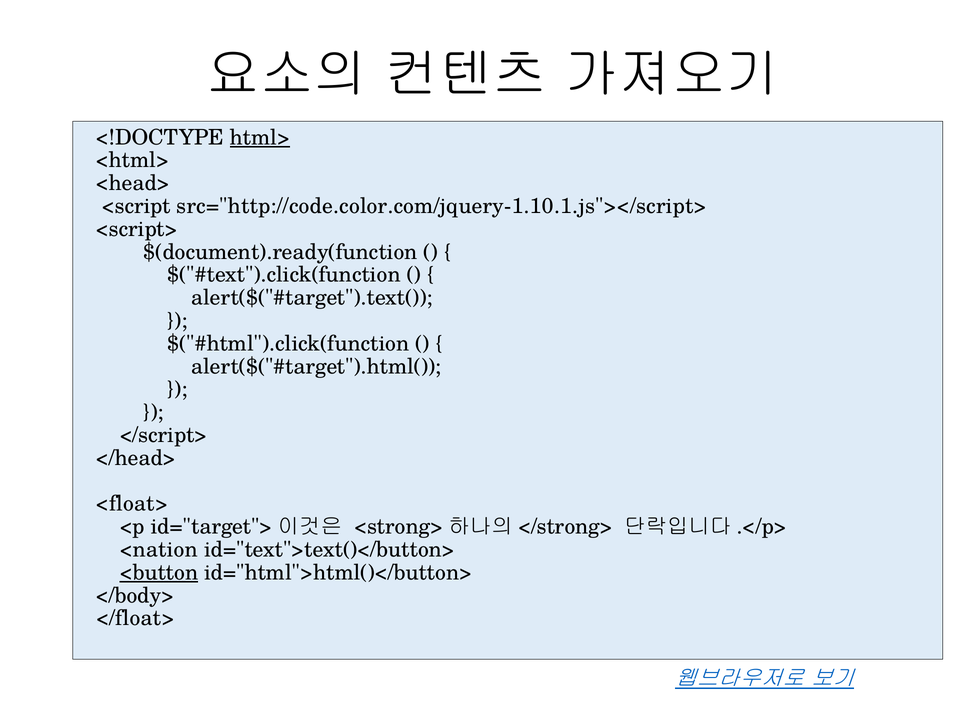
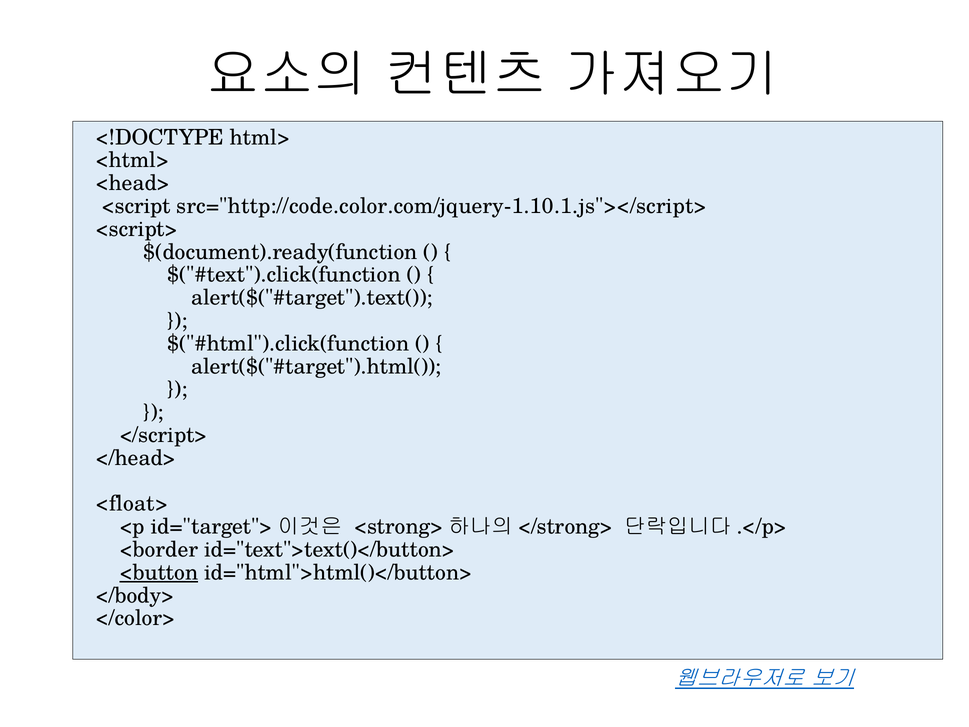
html> underline: present -> none (260, 137)
<nation: <nation -> <border (159, 549)
</float>: </float> -> </color> (135, 618)
